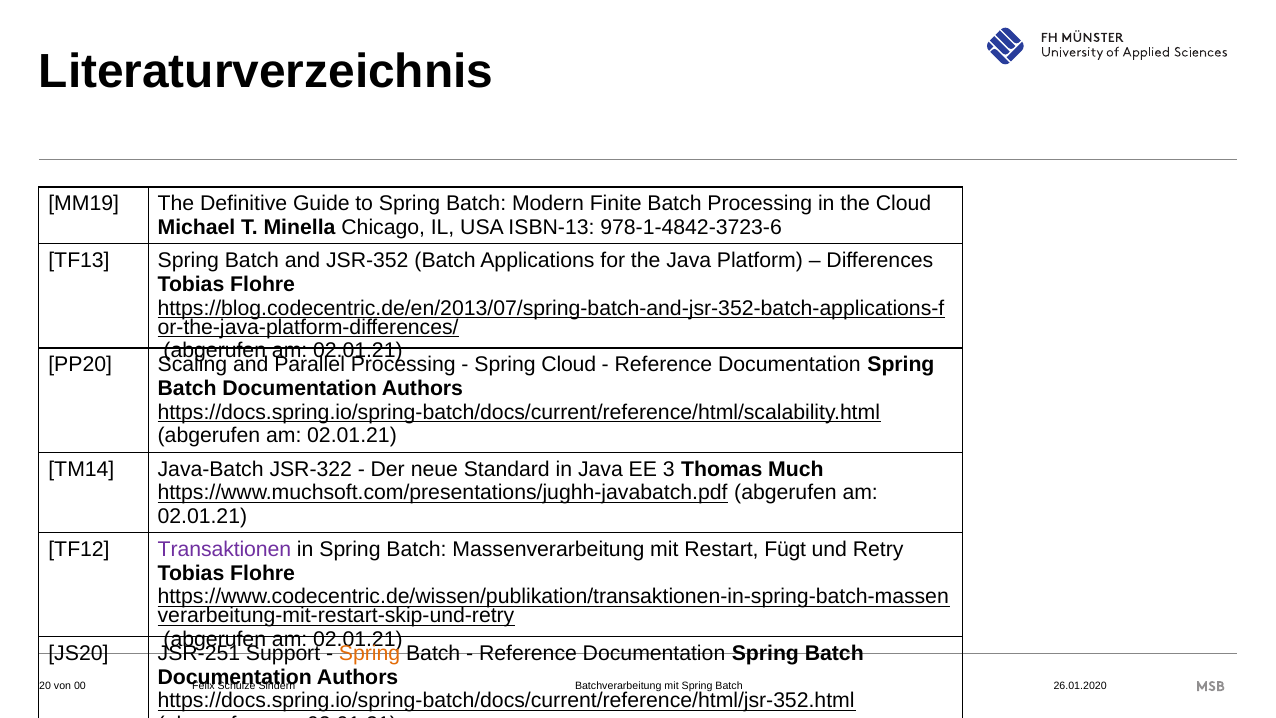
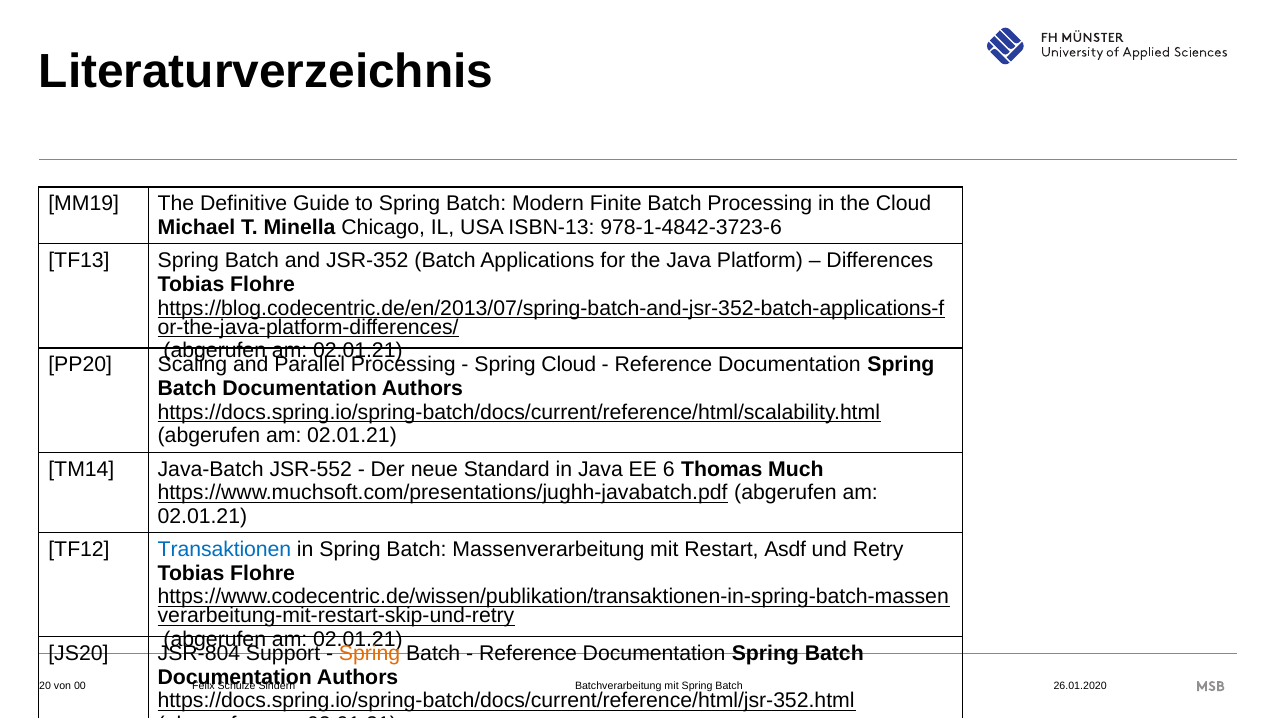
JSR-322: JSR-322 -> JSR-552 (311, 469)
3: 3 -> 6 (669, 469)
Transaktionen colour: purple -> blue (224, 549)
Fügt: Fügt -> Asdf (785, 549)
JSR-251: JSR-251 -> JSR-804 (199, 653)
